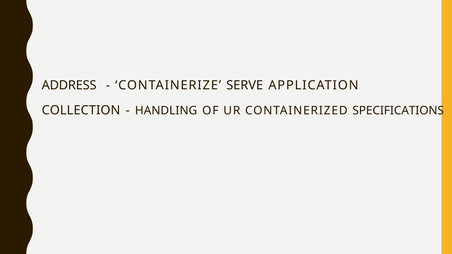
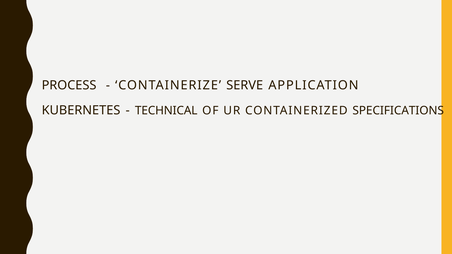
ADDRESS: ADDRESS -> PROCESS (69, 86)
COLLECTION: COLLECTION -> KUBERNETES (81, 110)
HANDLING: HANDLING -> TECHNICAL (166, 111)
